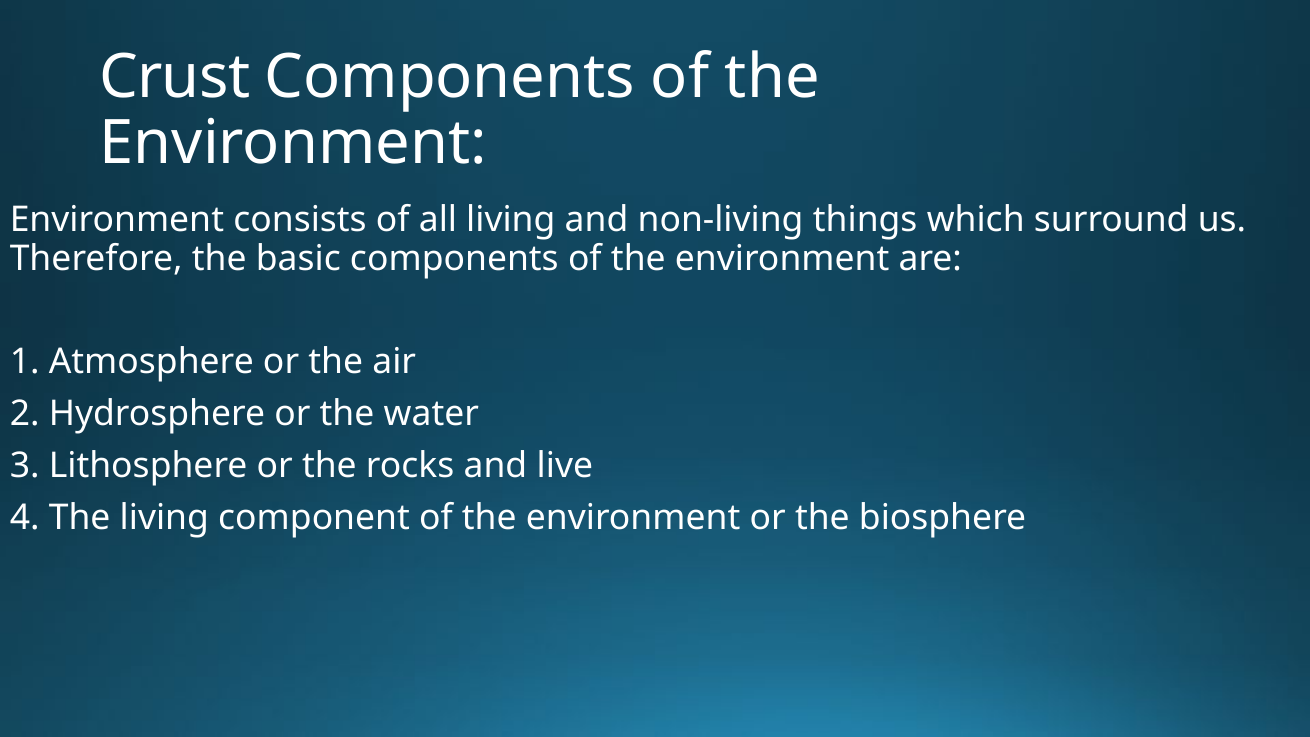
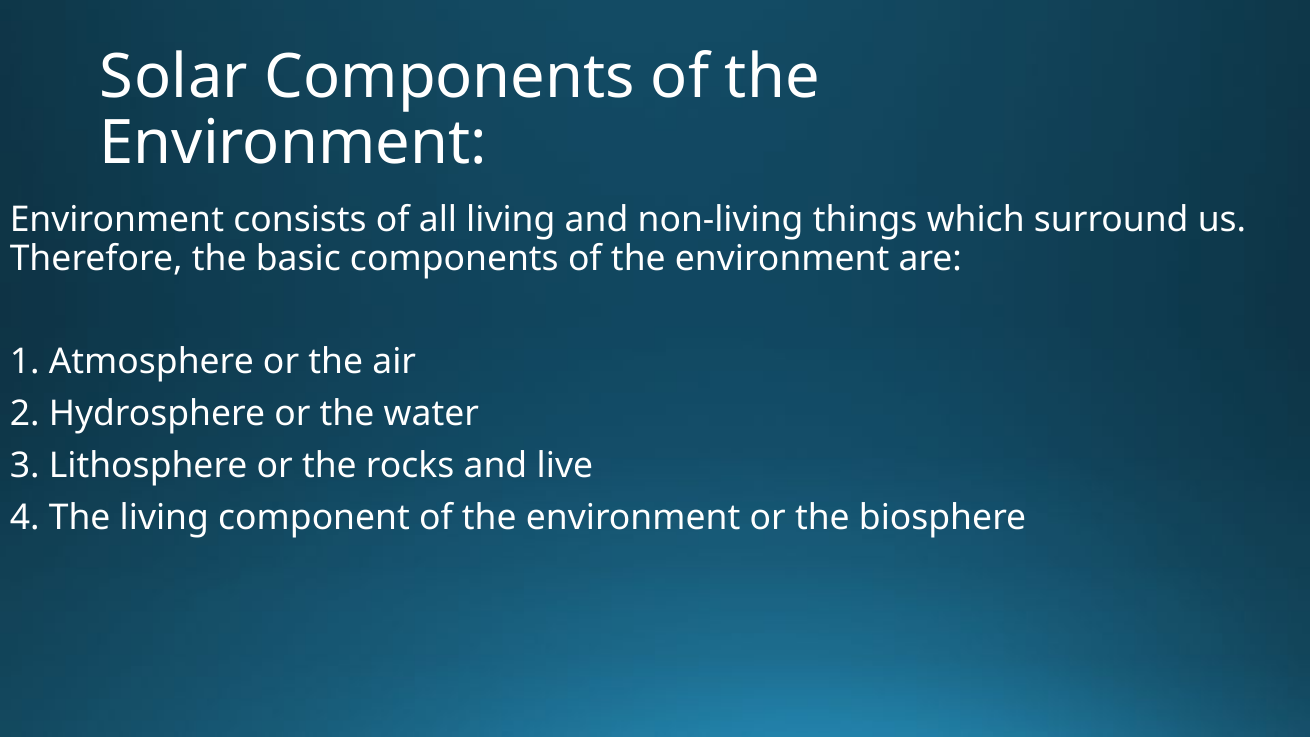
Crust: Crust -> Solar (174, 77)
